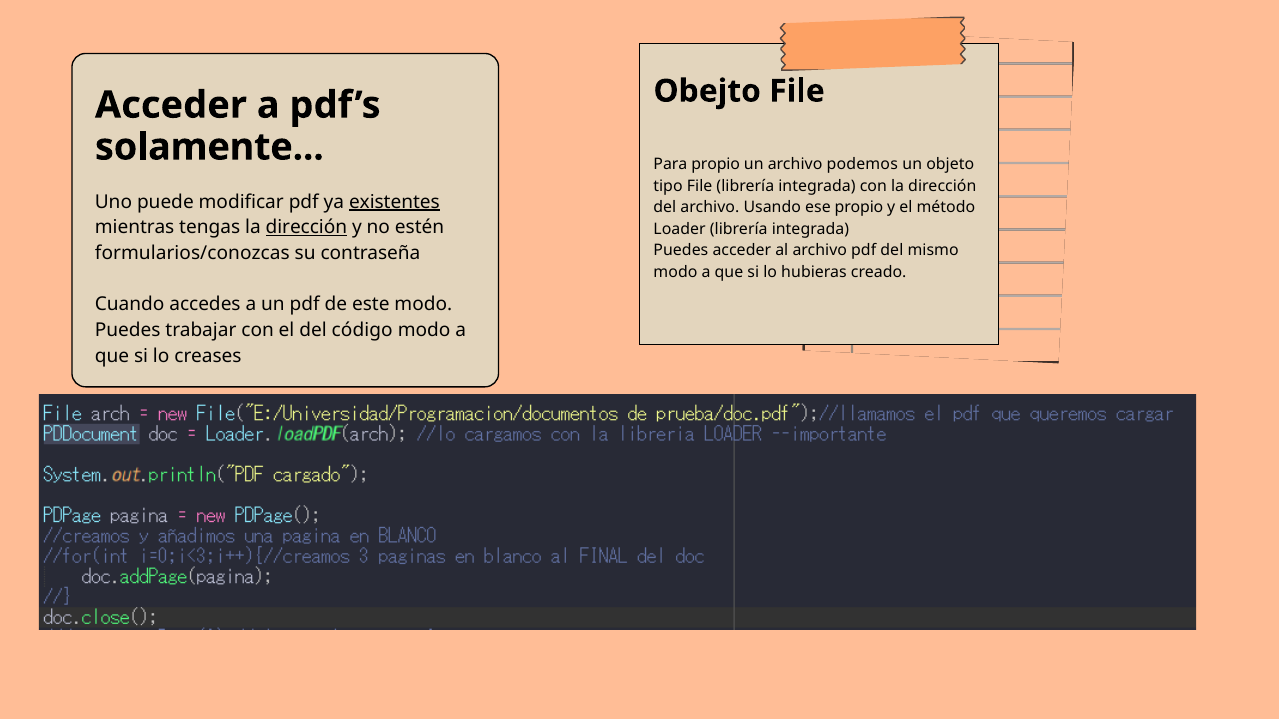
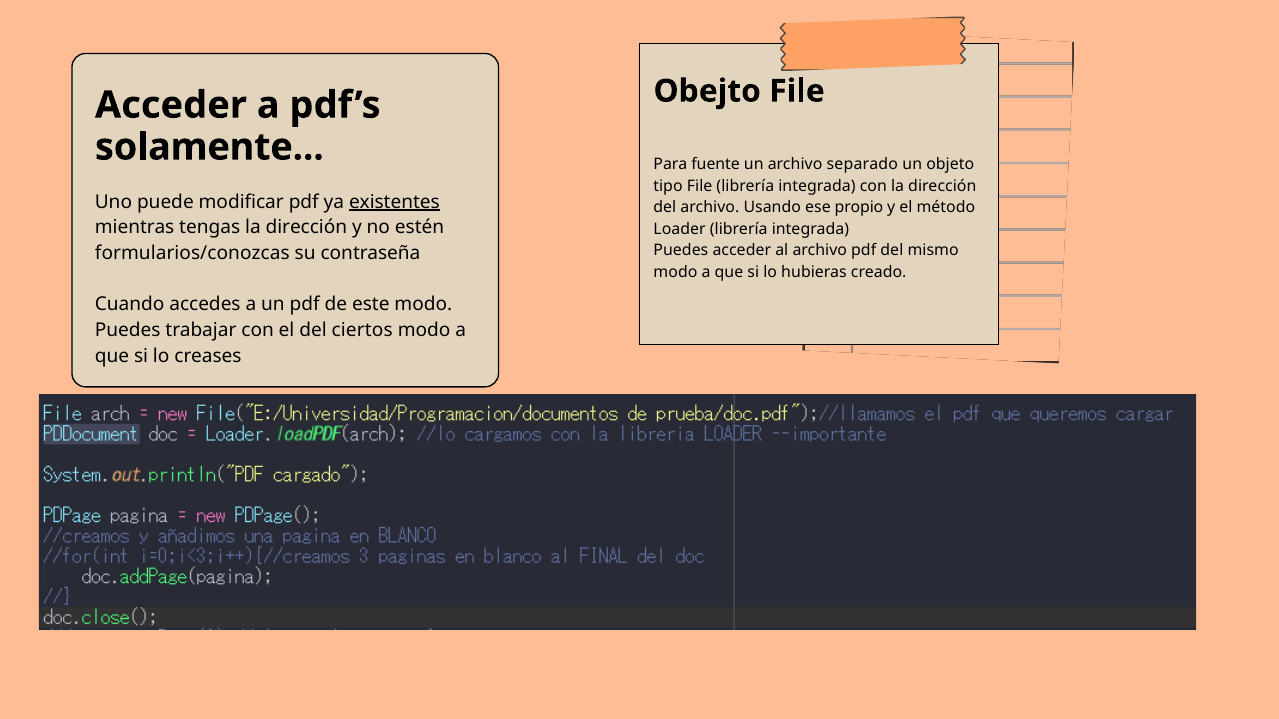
Para propio: propio -> fuente (716, 165)
podemos: podemos -> separado (862, 165)
dirección underline: present -> none (306, 228)
código: código -> ciertos (362, 330)
